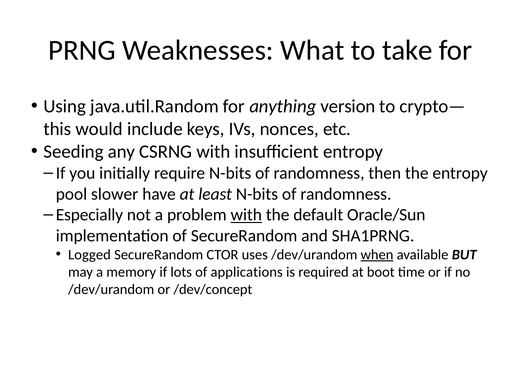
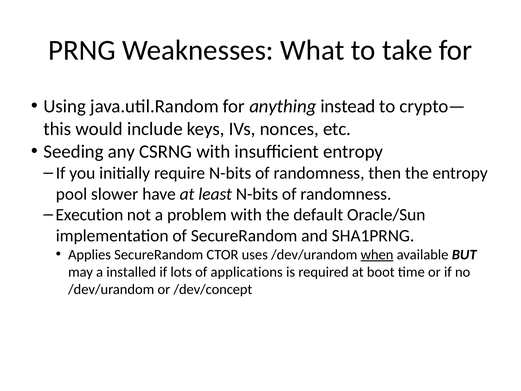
version: version -> instead (348, 106)
Especially: Especially -> Execution (89, 215)
with underline: present -> none (246, 215)
Logged: Logged -> Applies (90, 254)
memory: memory -> installed (131, 272)
